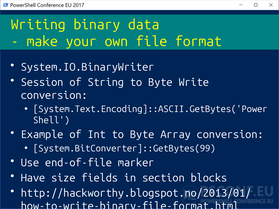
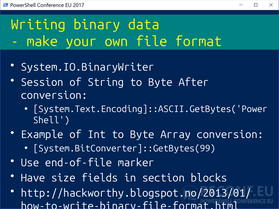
Write: Write -> After (194, 82)
